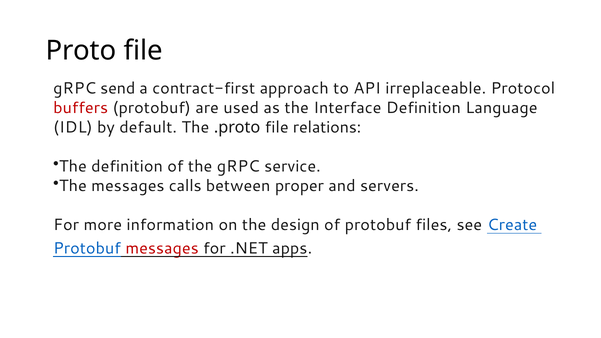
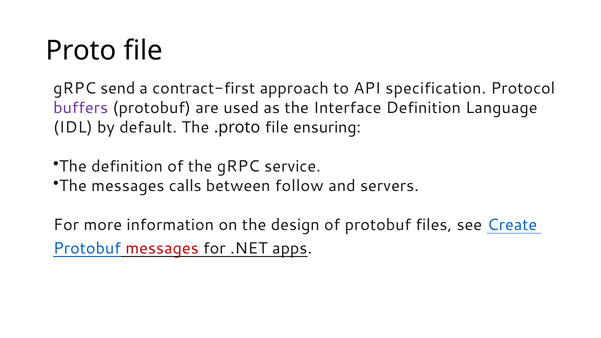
irreplaceable: irreplaceable -> specification (436, 89)
buffers colour: red -> purple (81, 108)
relations: relations -> ensuring (327, 128)
proper: proper -> follow (299, 186)
